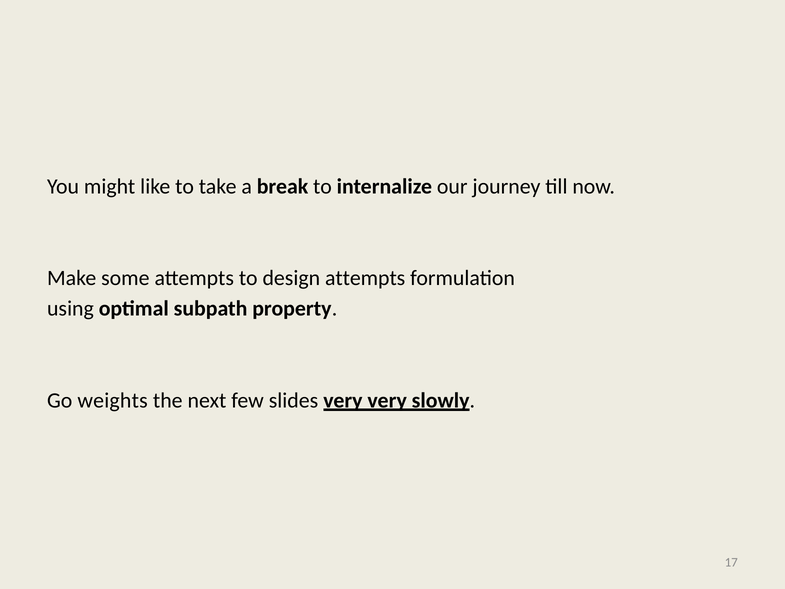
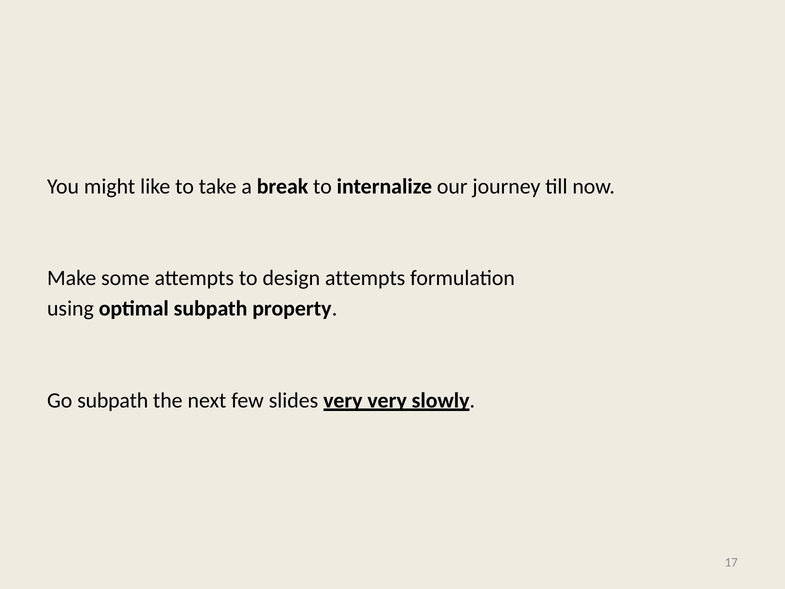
Go weights: weights -> subpath (113, 400)
